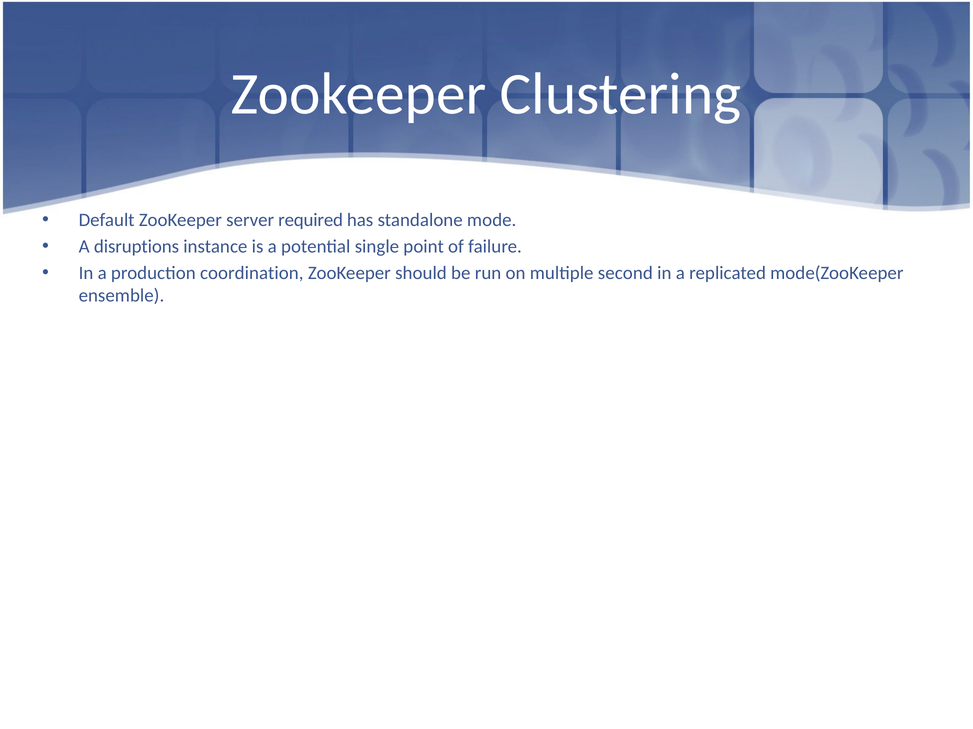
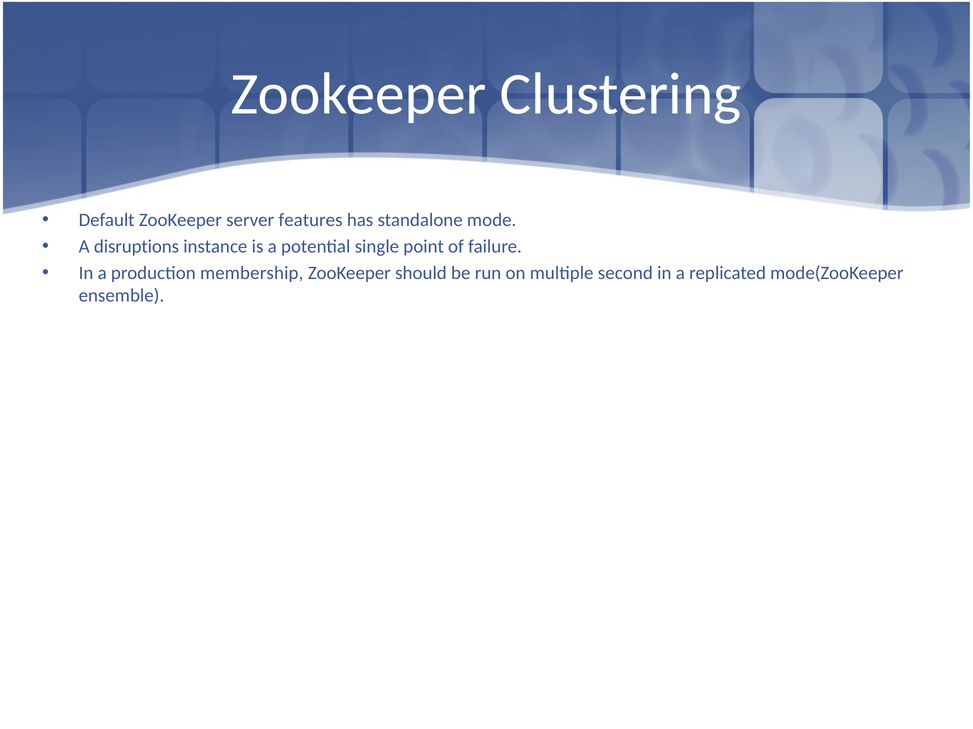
required: required -> features (311, 220)
coordination: coordination -> membership (252, 273)
